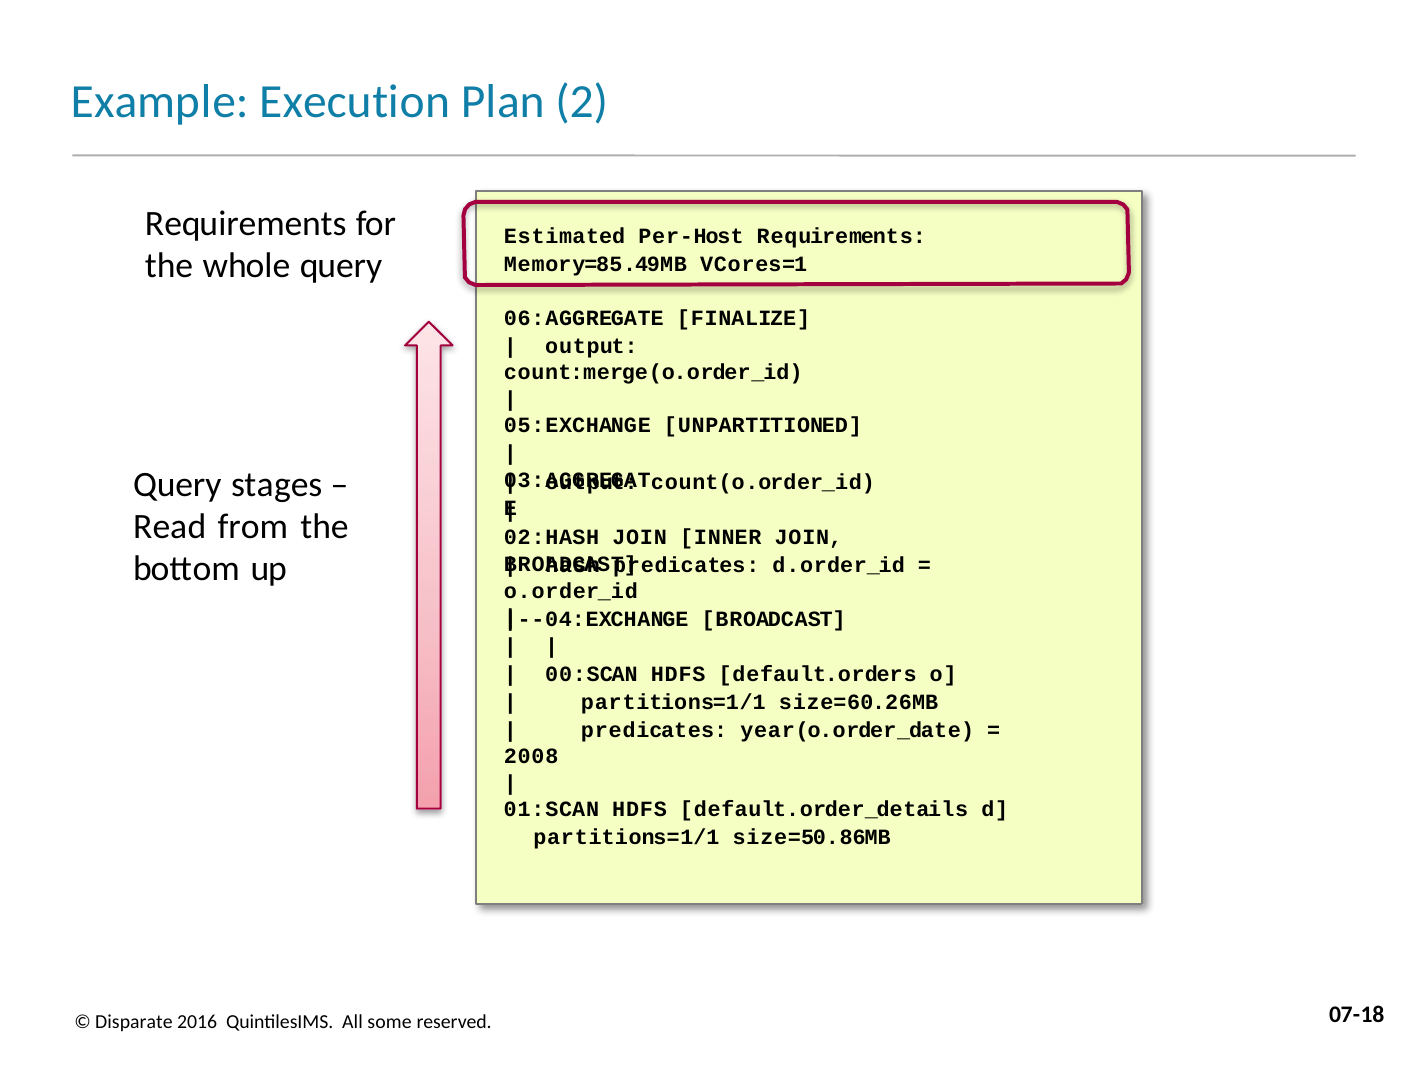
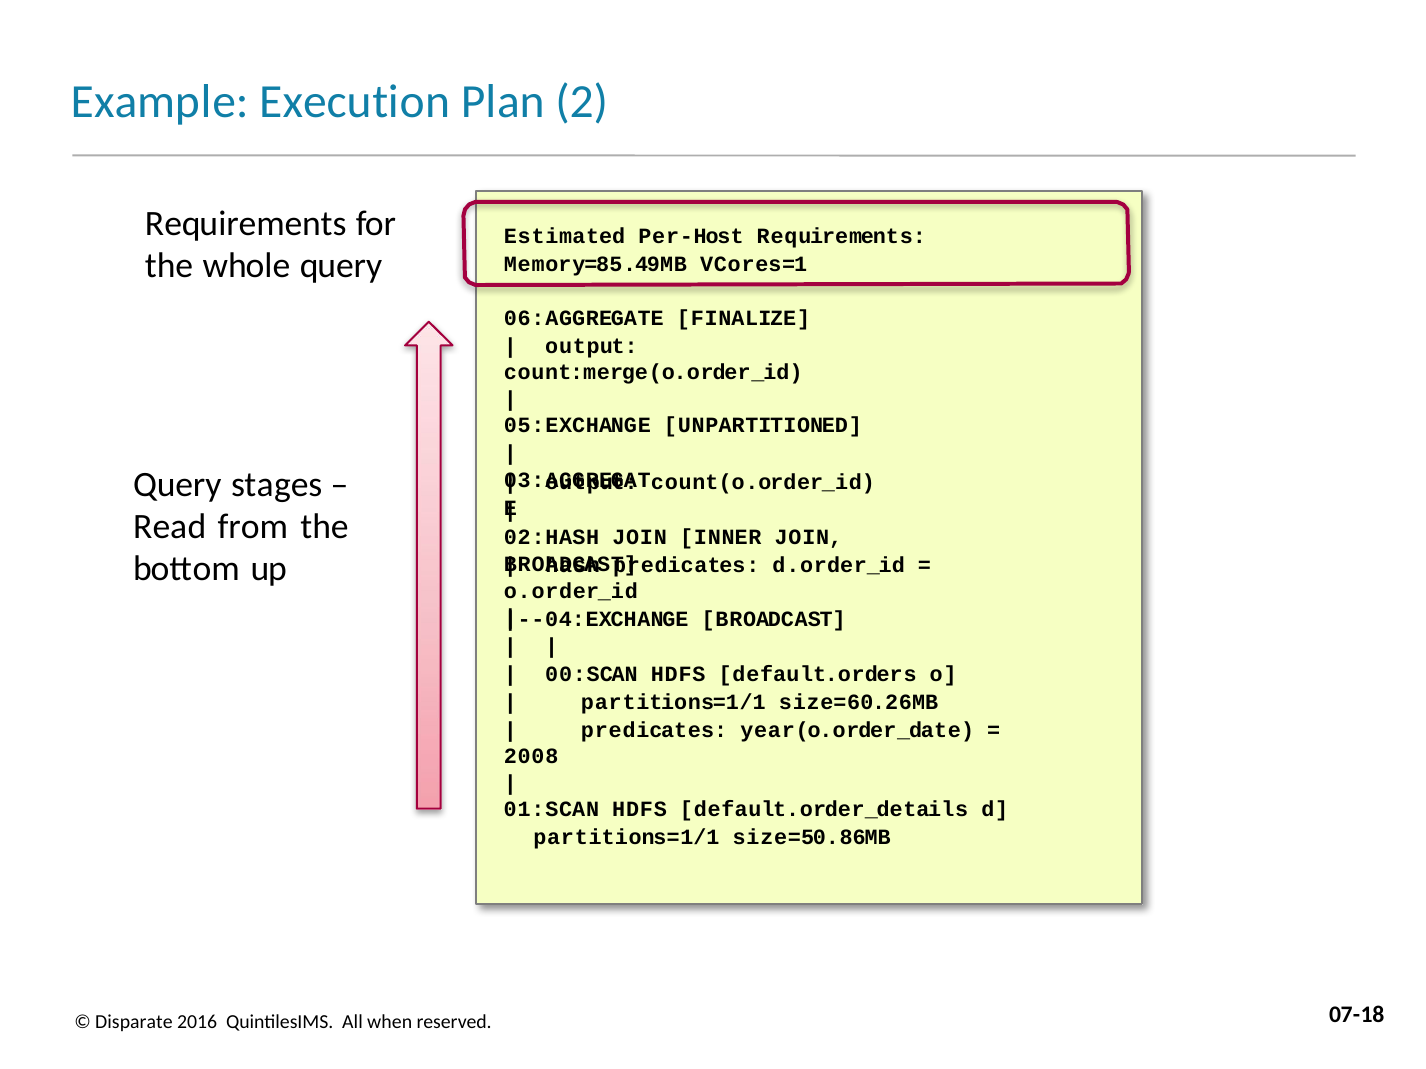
some: some -> when (390, 1023)
